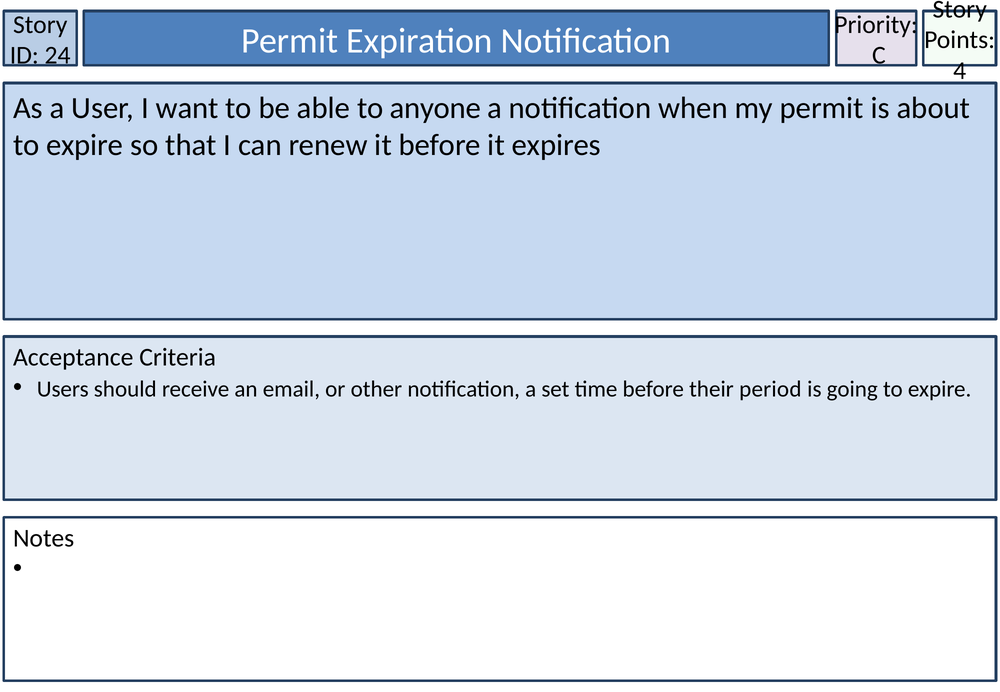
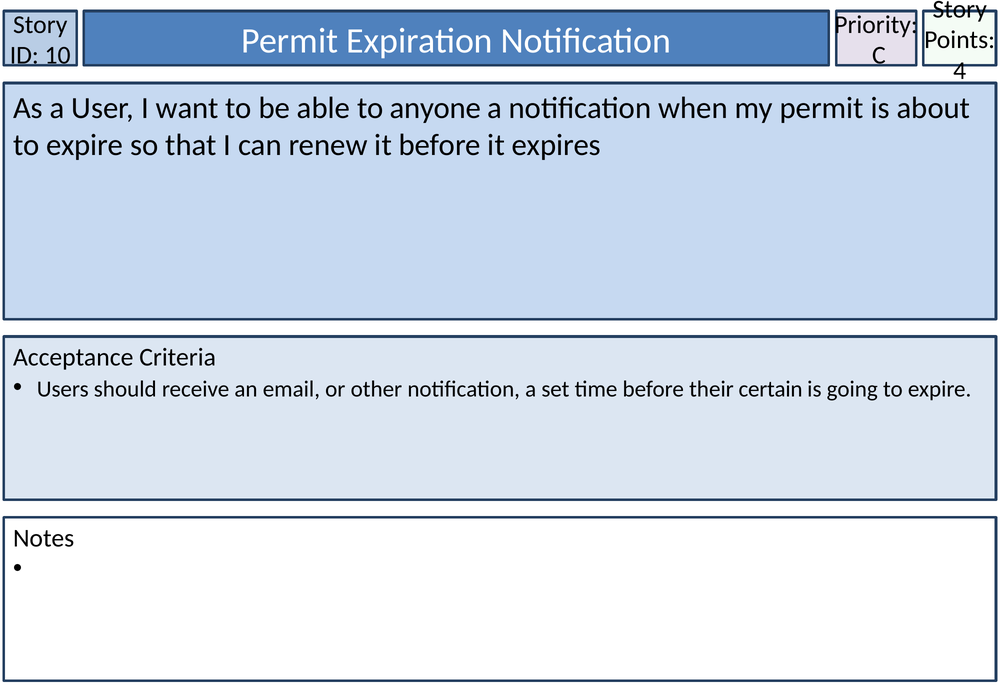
24: 24 -> 10 (58, 55)
period: period -> certain (771, 389)
